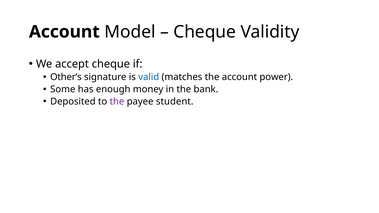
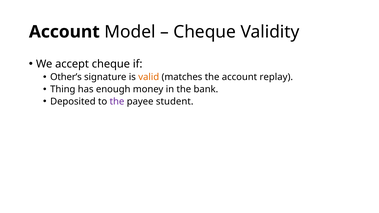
valid colour: blue -> orange (149, 77)
power: power -> replay (276, 77)
Some: Some -> Thing (63, 89)
